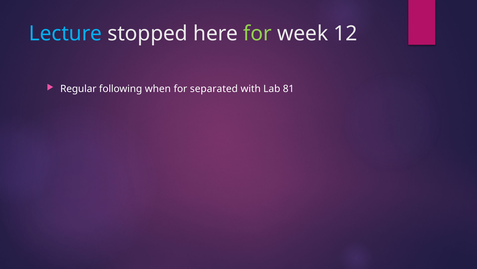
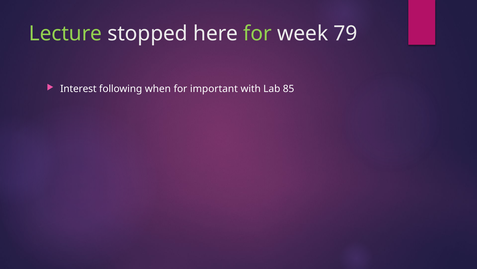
Lecture colour: light blue -> light green (65, 33)
12: 12 -> 79 (346, 33)
Regular: Regular -> Interest (78, 89)
separated: separated -> important (214, 89)
81: 81 -> 85 (289, 89)
